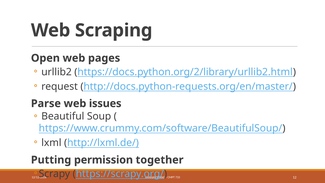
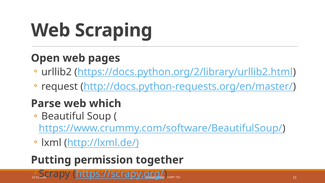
issues: issues -> which (105, 103)
